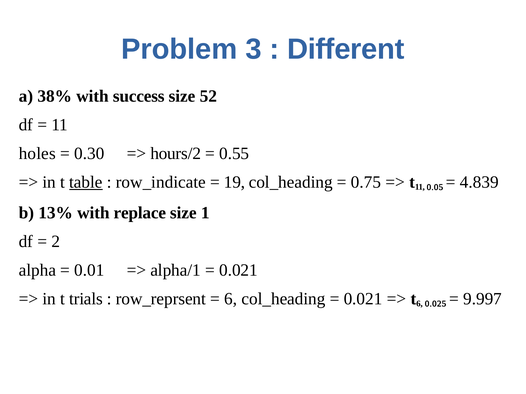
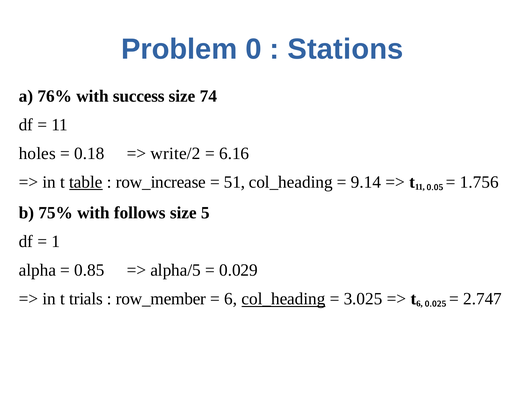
3: 3 -> 0 (253, 49)
Different: Different -> Stations (345, 49)
38%: 38% -> 76% (55, 96)
52: 52 -> 74 (208, 96)
0.30: 0.30 -> 0.18 (89, 154)
hours/2: hours/2 -> write/2 (175, 154)
0.55: 0.55 -> 6.16 (234, 154)
row_indicate: row_indicate -> row_increase (161, 182)
19: 19 -> 51 (235, 182)
0.75: 0.75 -> 9.14 (366, 182)
4.839: 4.839 -> 1.756 (479, 182)
13%: 13% -> 75% (56, 213)
replace: replace -> follows (140, 213)
1: 1 -> 5 (205, 213)
2: 2 -> 1 (56, 242)
0.01: 0.01 -> 0.85 (89, 270)
alpha/1: alpha/1 -> alpha/5 (176, 270)
0.021: 0.021 -> 0.029 (238, 270)
row_reprsent: row_reprsent -> row_member (161, 299)
col_heading underline: none -> present (283, 299)
0.021: 0.021 -> 3.025 (363, 299)
9.997: 9.997 -> 2.747 (483, 299)
